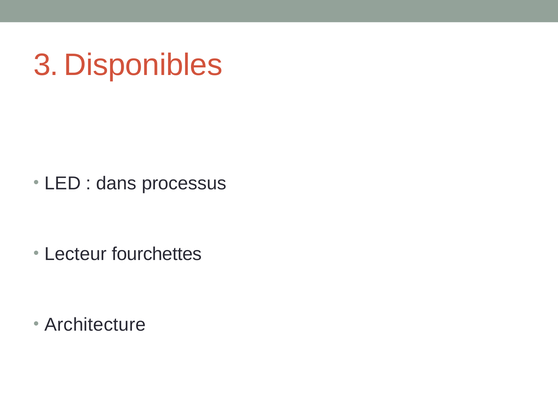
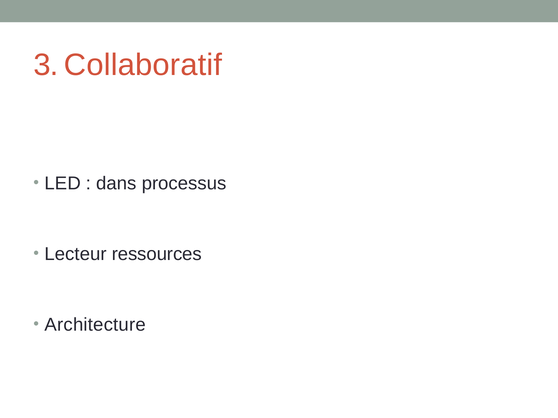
Disponibles: Disponibles -> Collaboratif (143, 65)
fourchettes: fourchettes -> ressources (157, 254)
